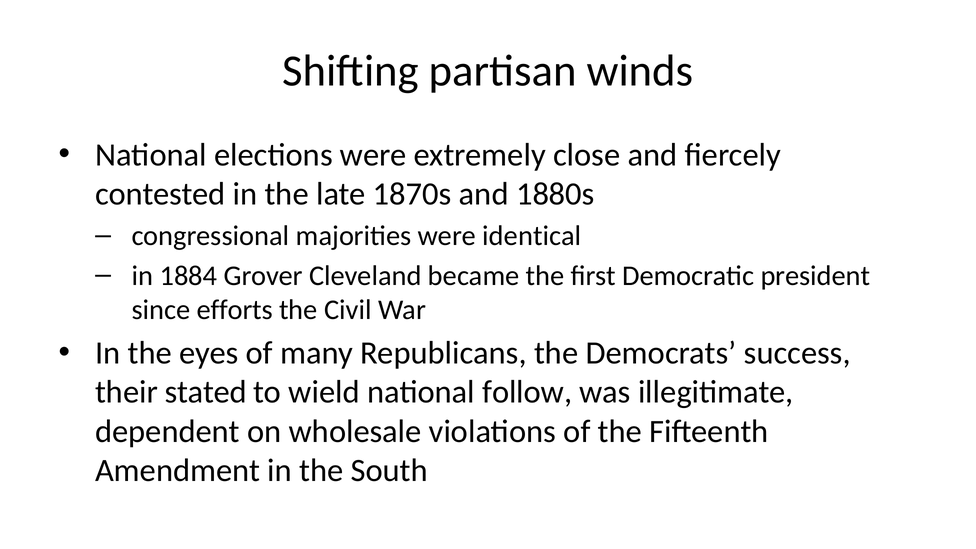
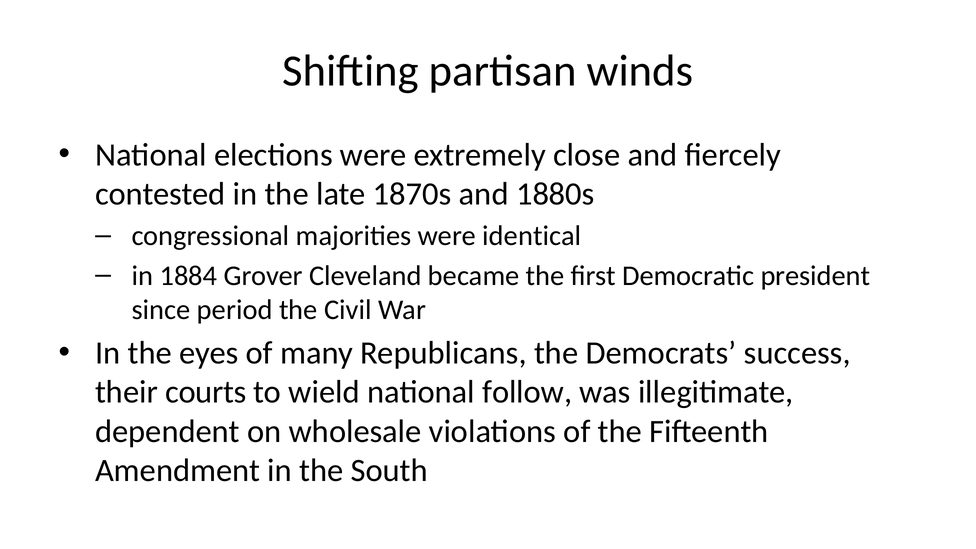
efforts: efforts -> period (235, 310)
stated: stated -> courts (206, 392)
